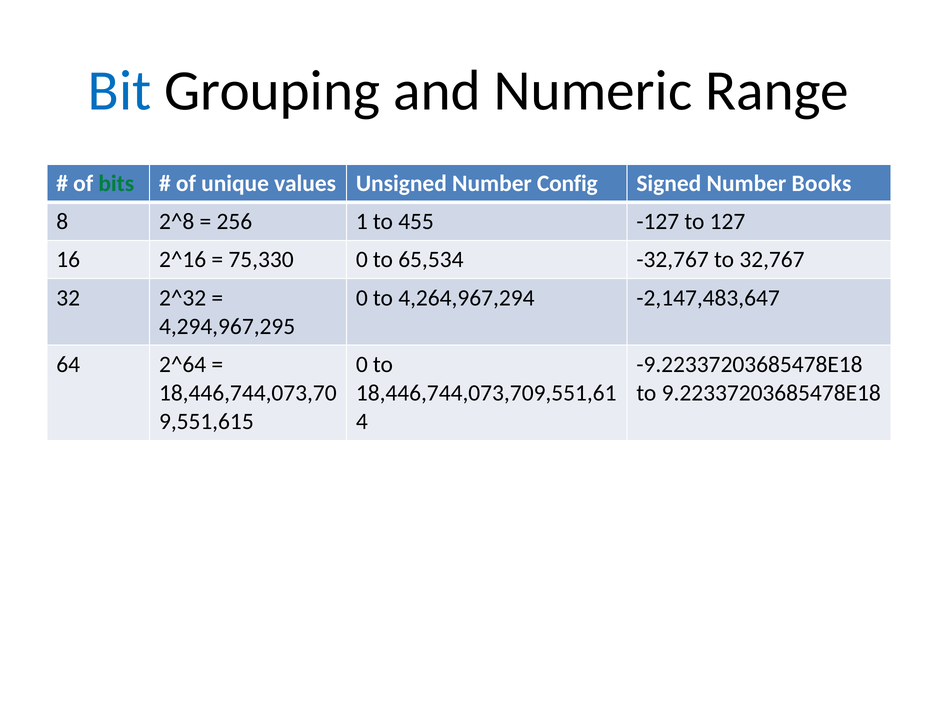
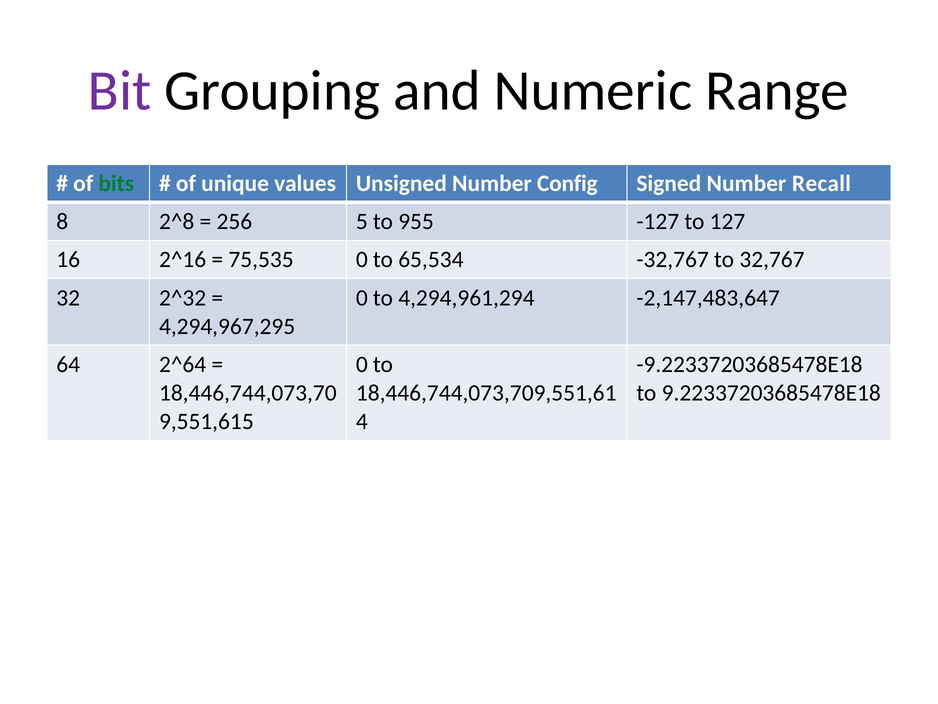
Bit colour: blue -> purple (120, 91)
Books: Books -> Recall (821, 183)
1: 1 -> 5 (362, 221)
455: 455 -> 955 (416, 221)
75,330: 75,330 -> 75,535 (261, 260)
4,264,967,294: 4,264,967,294 -> 4,294,961,294 (466, 298)
